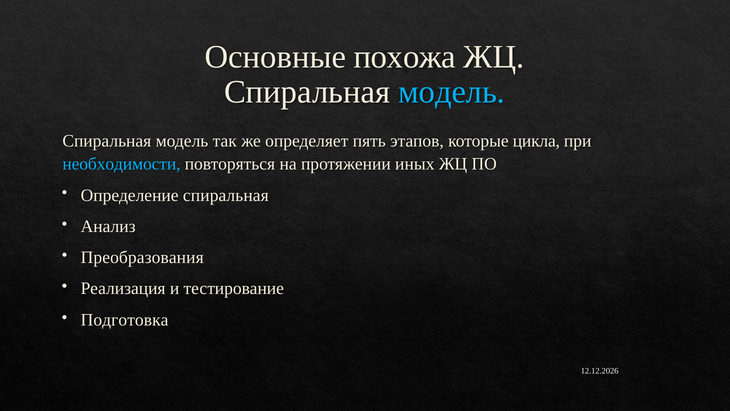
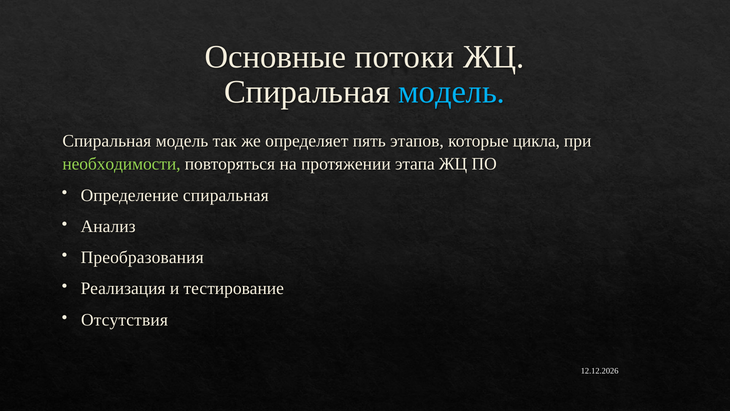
похожа: похожа -> потоки (404, 57)
необходимости colour: light blue -> light green (121, 164)
иных: иных -> этапа (415, 164)
Подготовка: Подготовка -> Отсутствия (125, 320)
